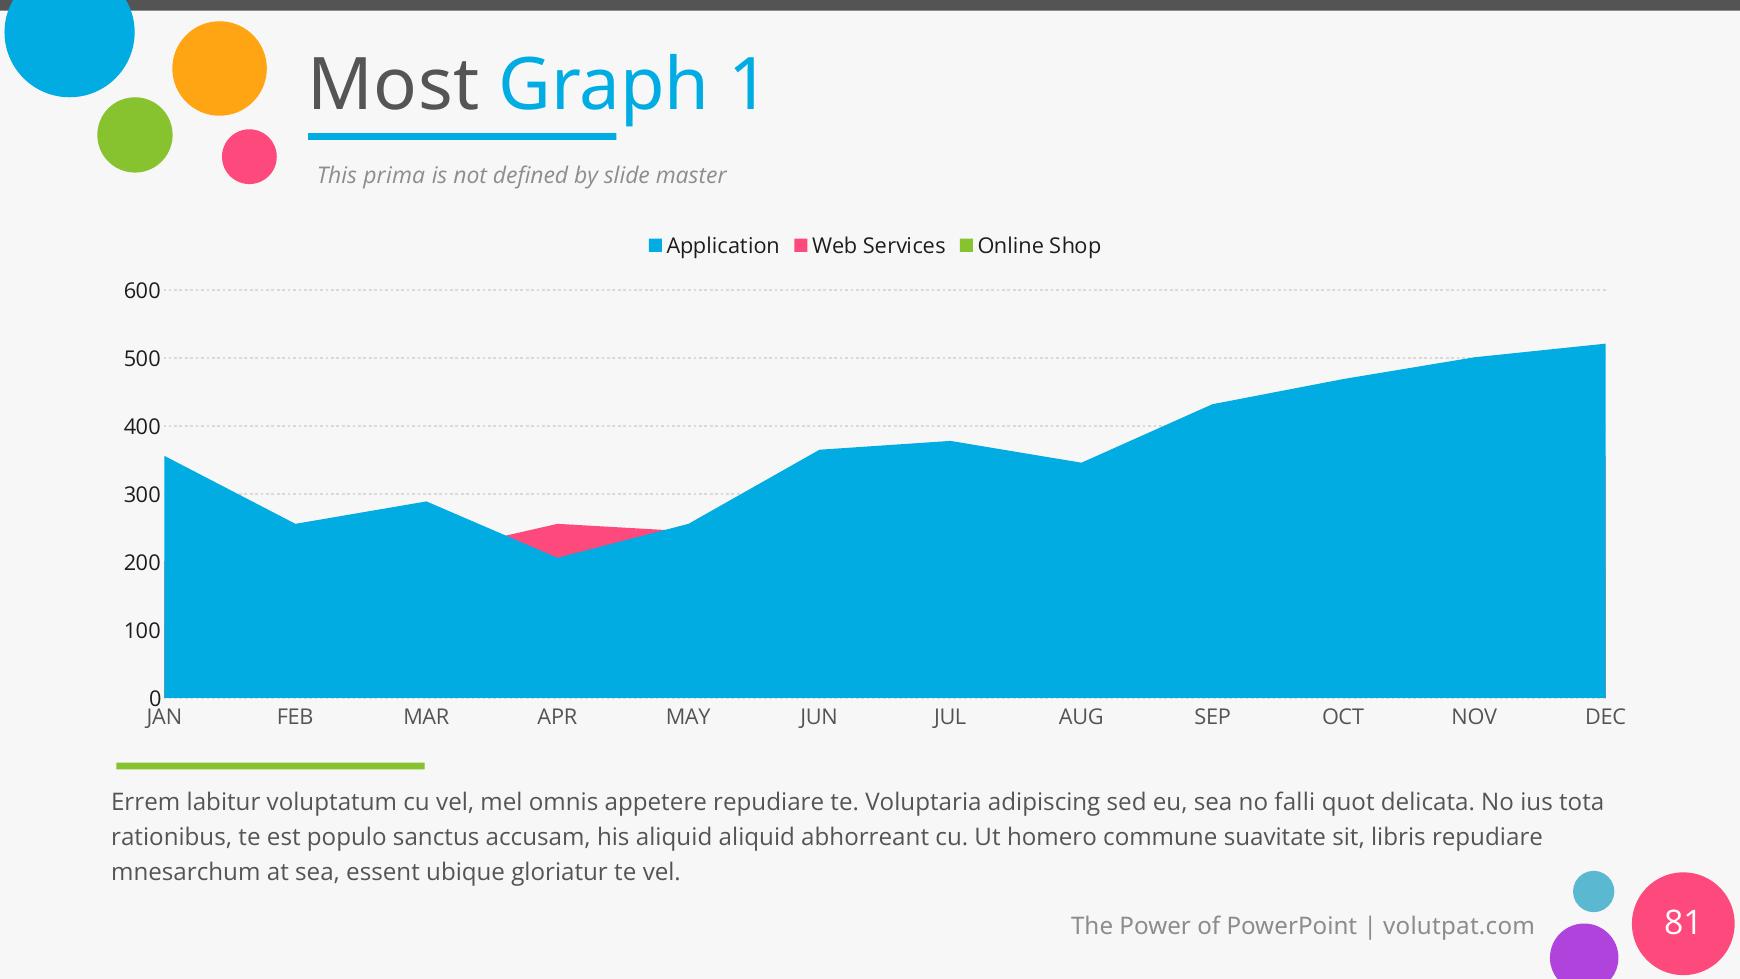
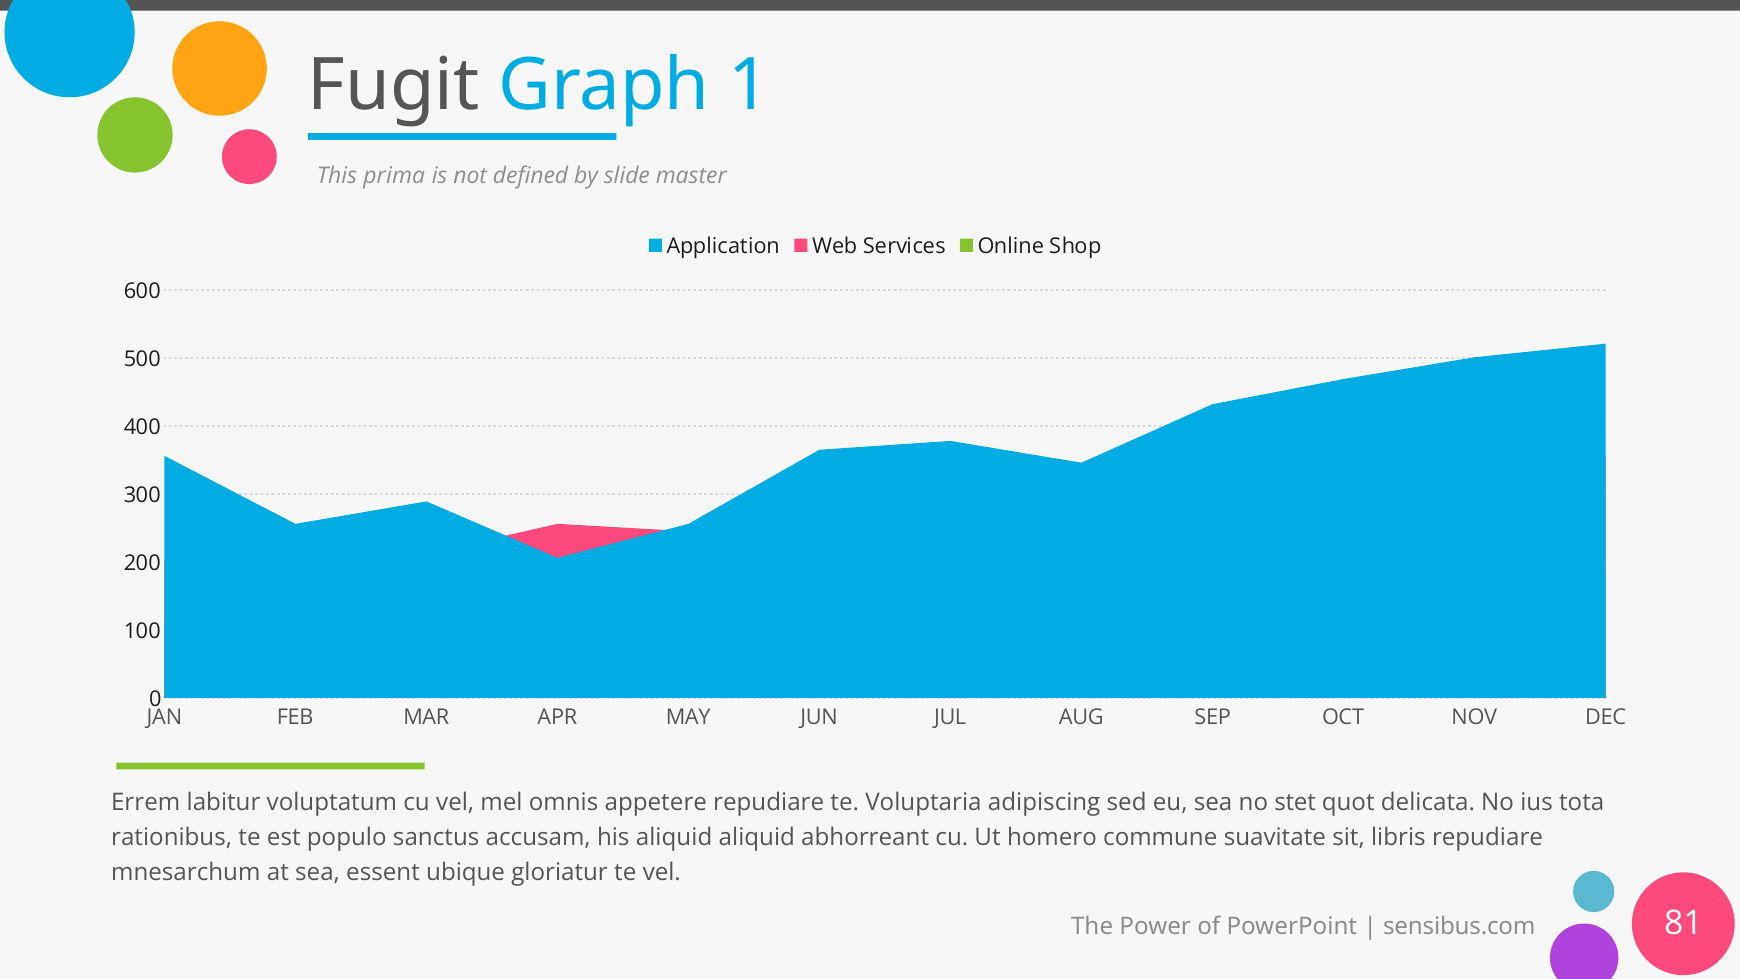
Most: Most -> Fugit (394, 86)
falli: falli -> stet (1295, 802)
volutpat.com: volutpat.com -> sensibus.com (1459, 926)
